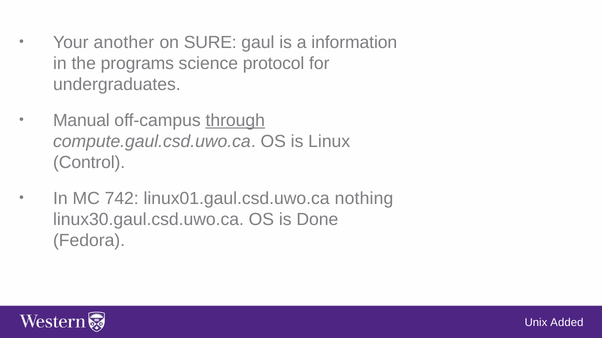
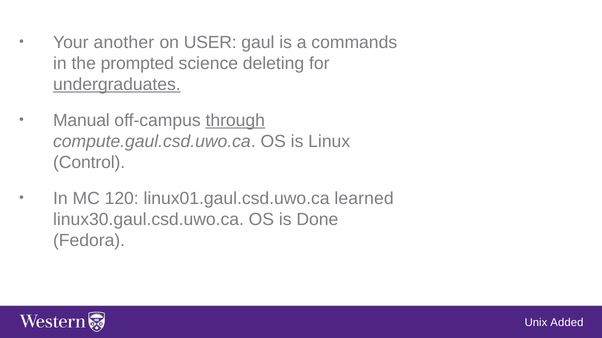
SURE: SURE -> USER (210, 42)
information: information -> commands (354, 42)
programs: programs -> prompted (137, 63)
protocol: protocol -> deleting (274, 63)
undergraduates underline: none -> present (117, 84)
742: 742 -> 120 (122, 199)
nothing: nothing -> learned (364, 199)
